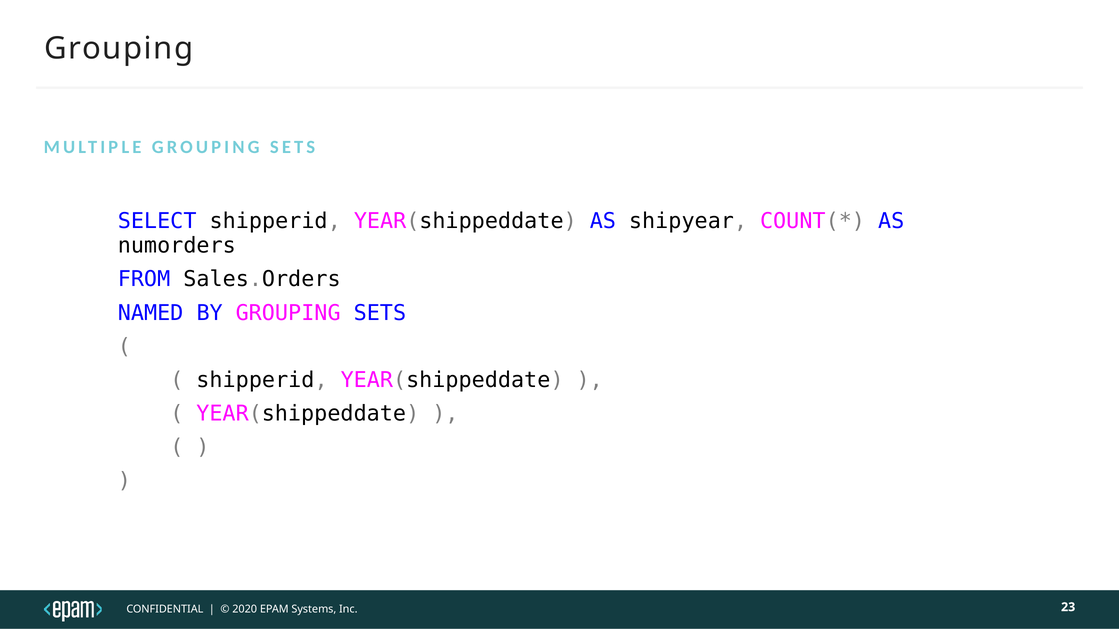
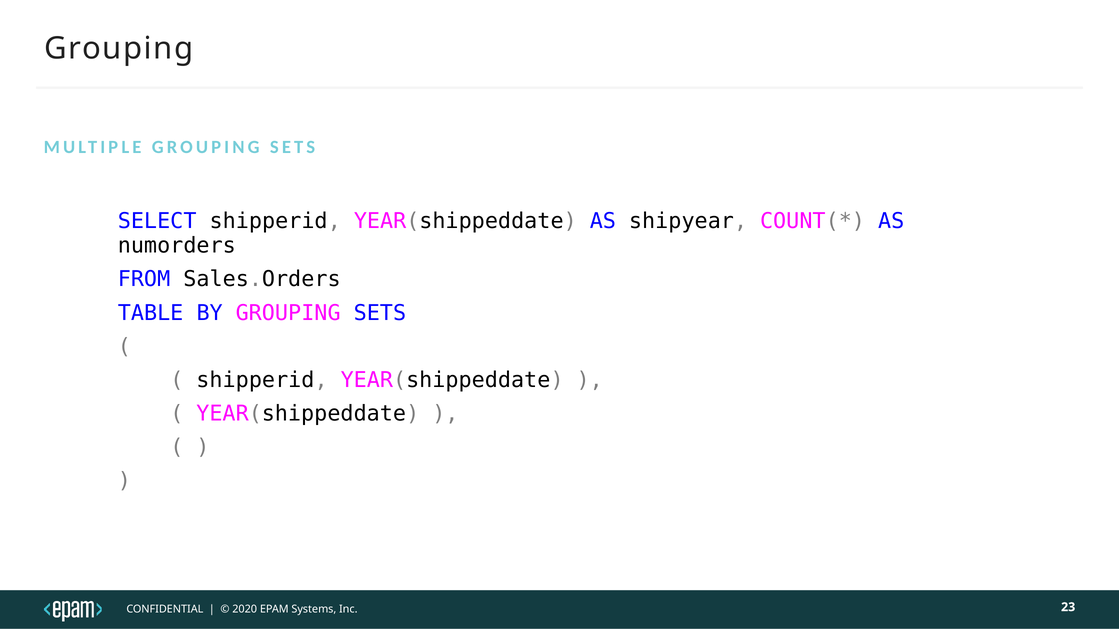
NAMED: NAMED -> TABLE (151, 313)
